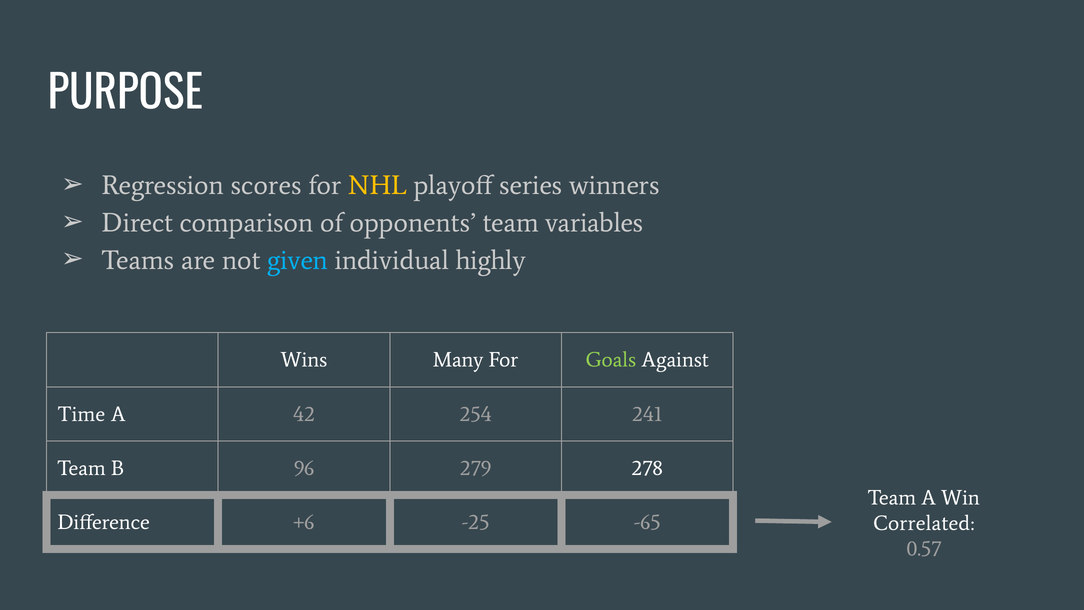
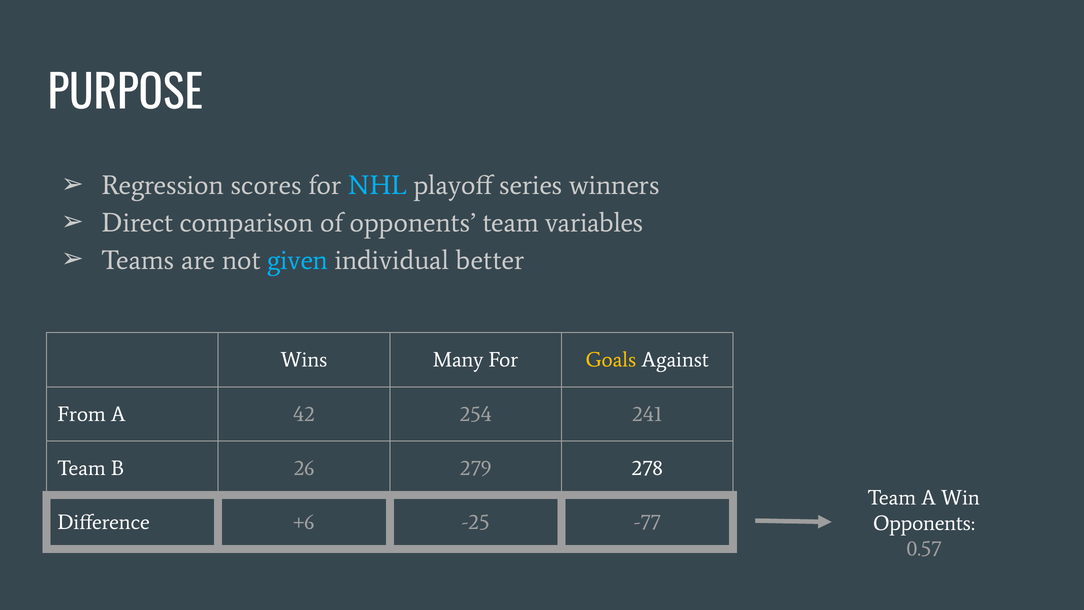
NHL colour: yellow -> light blue (378, 185)
highly: highly -> better (490, 260)
Goals colour: light green -> yellow (611, 360)
Time: Time -> From (82, 414)
96: 96 -> 26 (304, 468)
-65: -65 -> -77 (647, 522)
Correlated: Correlated -> Opponents (924, 523)
